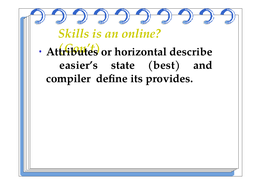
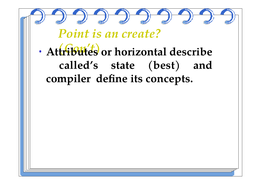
Skills: Skills -> Point (74, 33)
online: online -> create (141, 33)
easier’s: easier’s -> called’s (79, 65)
provides: provides -> concepts (169, 78)
